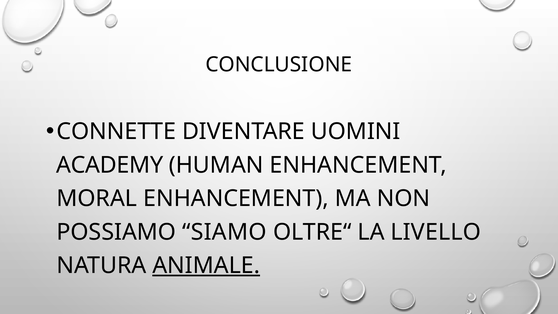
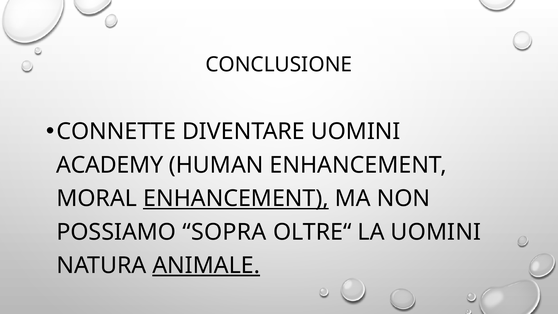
ENHANCEMENT underline: none -> present (236, 198)
SIAMO: SIAMO -> SOPRA (224, 232)
LA LIVELLO: LIVELLO -> UOMINI (436, 232)
